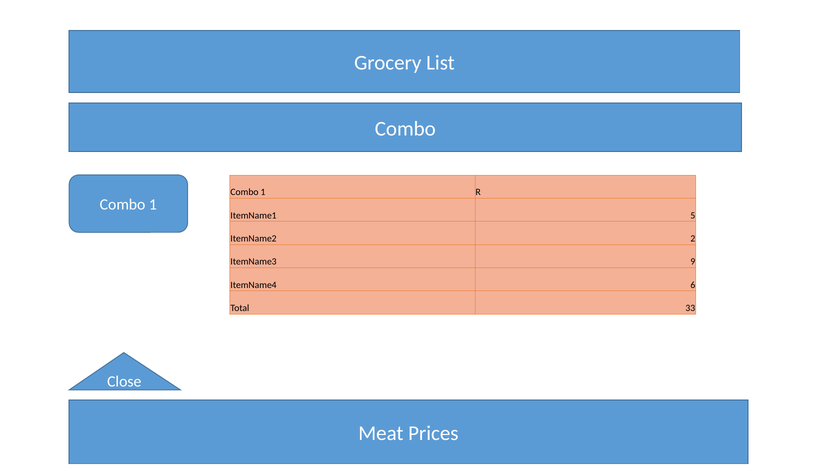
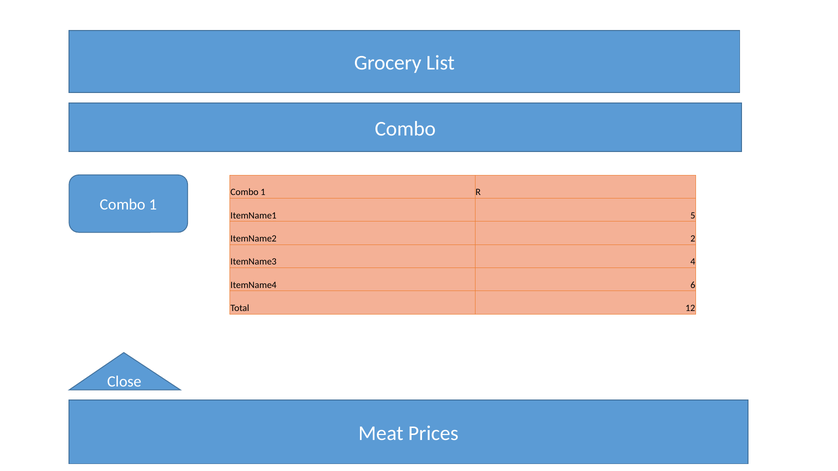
9: 9 -> 4 (693, 262)
33: 33 -> 12 (690, 308)
